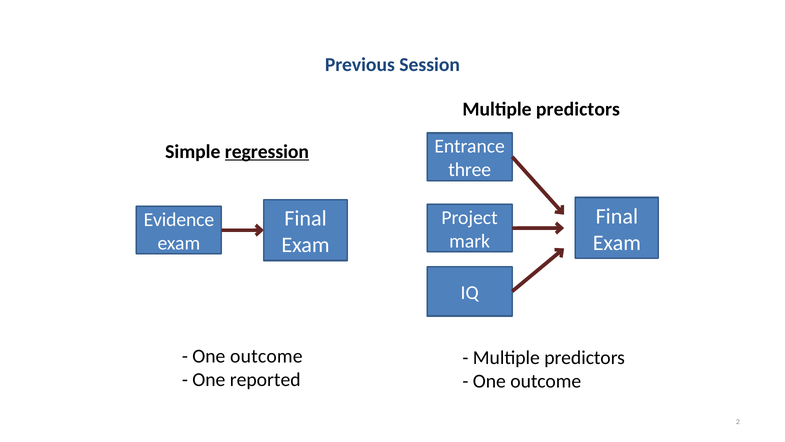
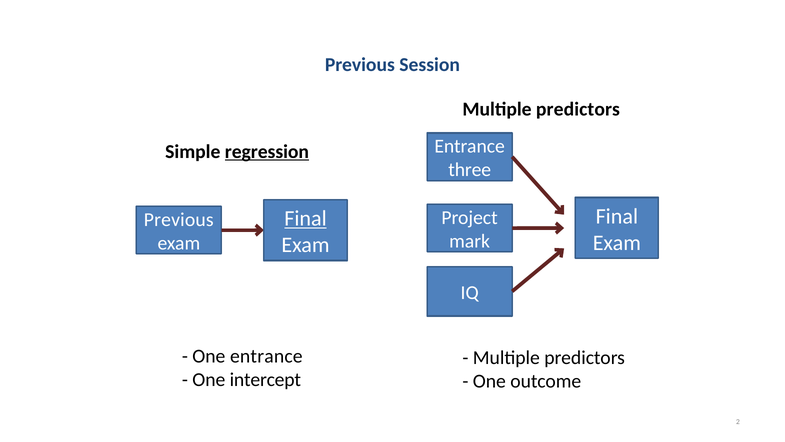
Final underline: none -> present (306, 218)
Evidence: Evidence -> Previous (179, 220)
outcome: outcome -> entrance (266, 356)
reported: reported -> intercept (265, 380)
